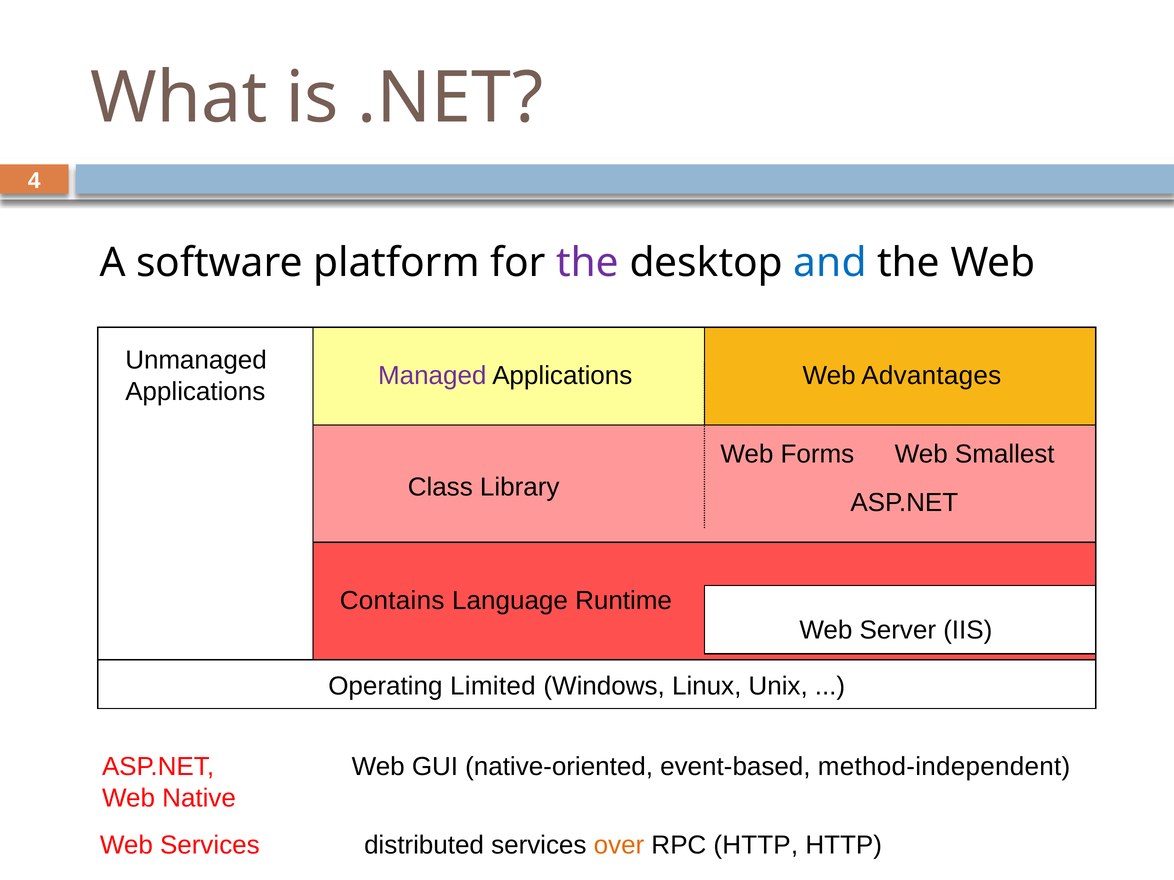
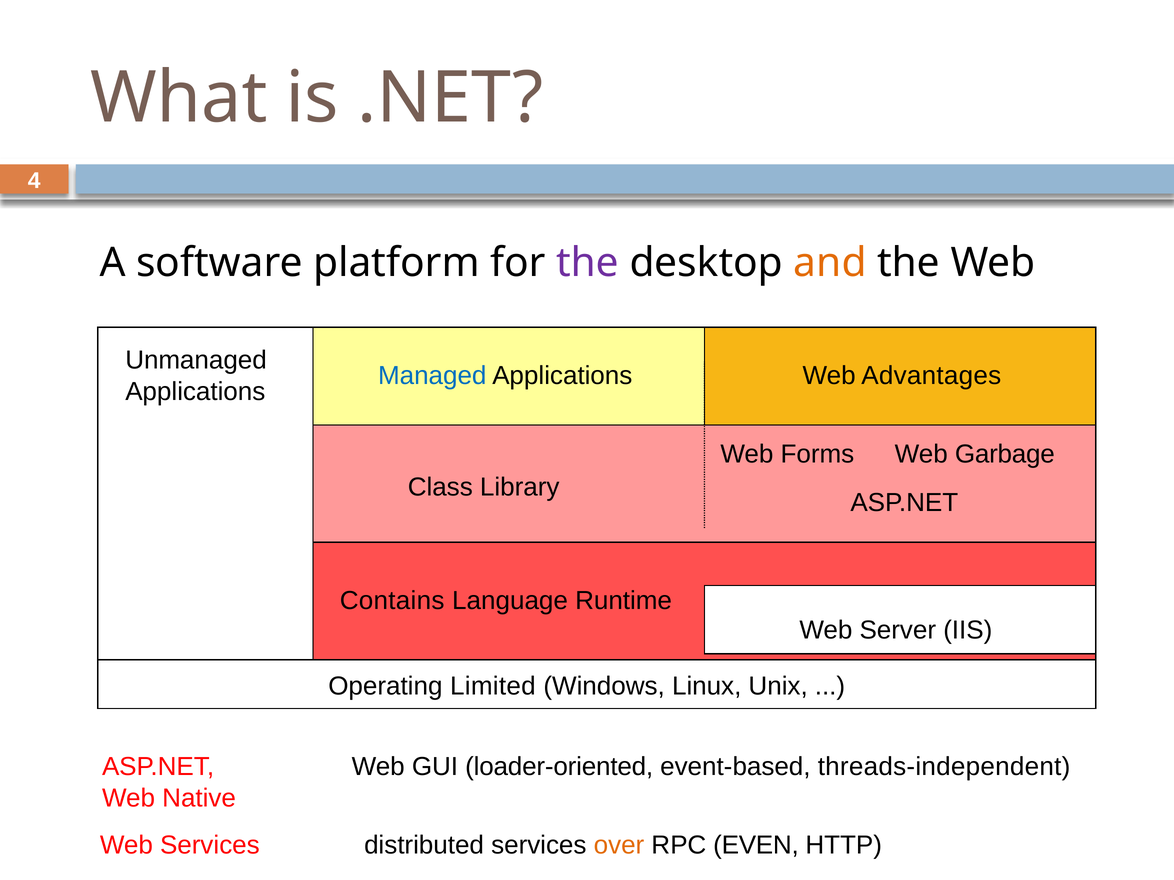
and colour: blue -> orange (830, 263)
Managed colour: purple -> blue (432, 376)
Smallest: Smallest -> Garbage (1005, 454)
native-oriented: native-oriented -> loader-oriented (559, 767)
method-independent: method-independent -> threads-independent (944, 767)
RPC HTTP: HTTP -> EVEN (756, 846)
